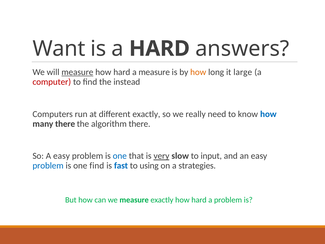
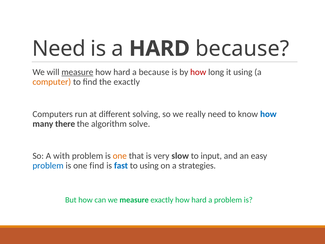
Want: Want -> Need (59, 49)
HARD answers: answers -> because (242, 49)
a measure: measure -> because (154, 72)
how colour: orange -> red (198, 72)
it large: large -> using (243, 72)
computer colour: red -> orange (52, 82)
the instead: instead -> exactly (127, 82)
different exactly: exactly -> solving (146, 114)
algorithm there: there -> solve (139, 124)
A easy: easy -> with (61, 156)
one colour: blue -> orange (120, 156)
very underline: present -> none (161, 156)
